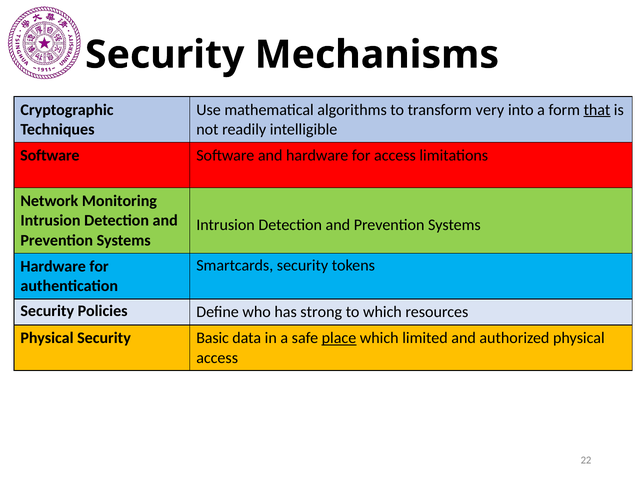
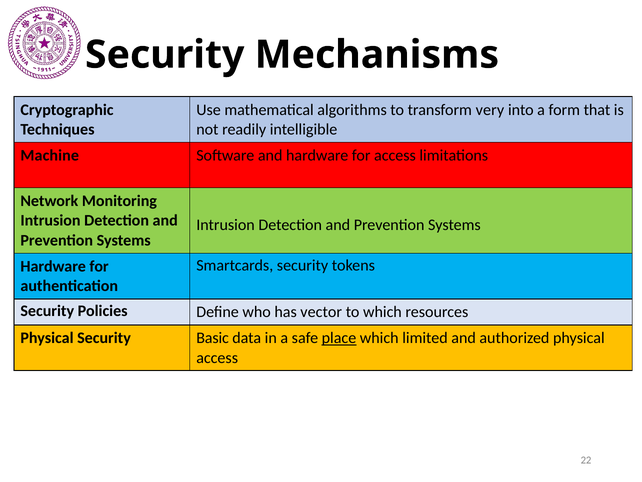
that underline: present -> none (597, 110)
Software: Software -> Machine (50, 155)
strong: strong -> vector (321, 312)
